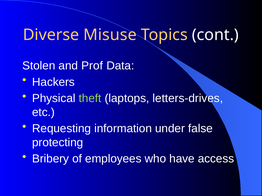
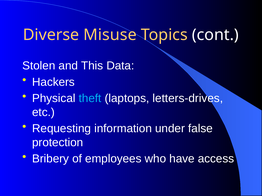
Prof: Prof -> This (92, 66)
theft colour: light green -> light blue (90, 99)
protecting: protecting -> protection (58, 143)
